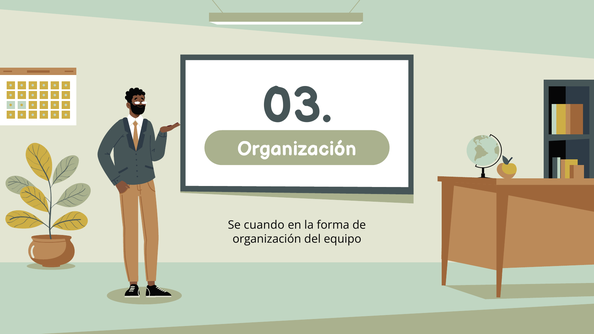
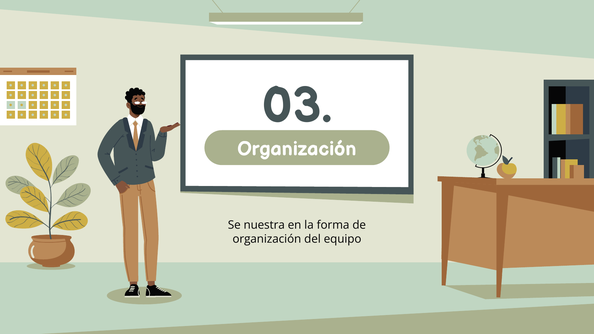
cuando: cuando -> nuestra (264, 225)
